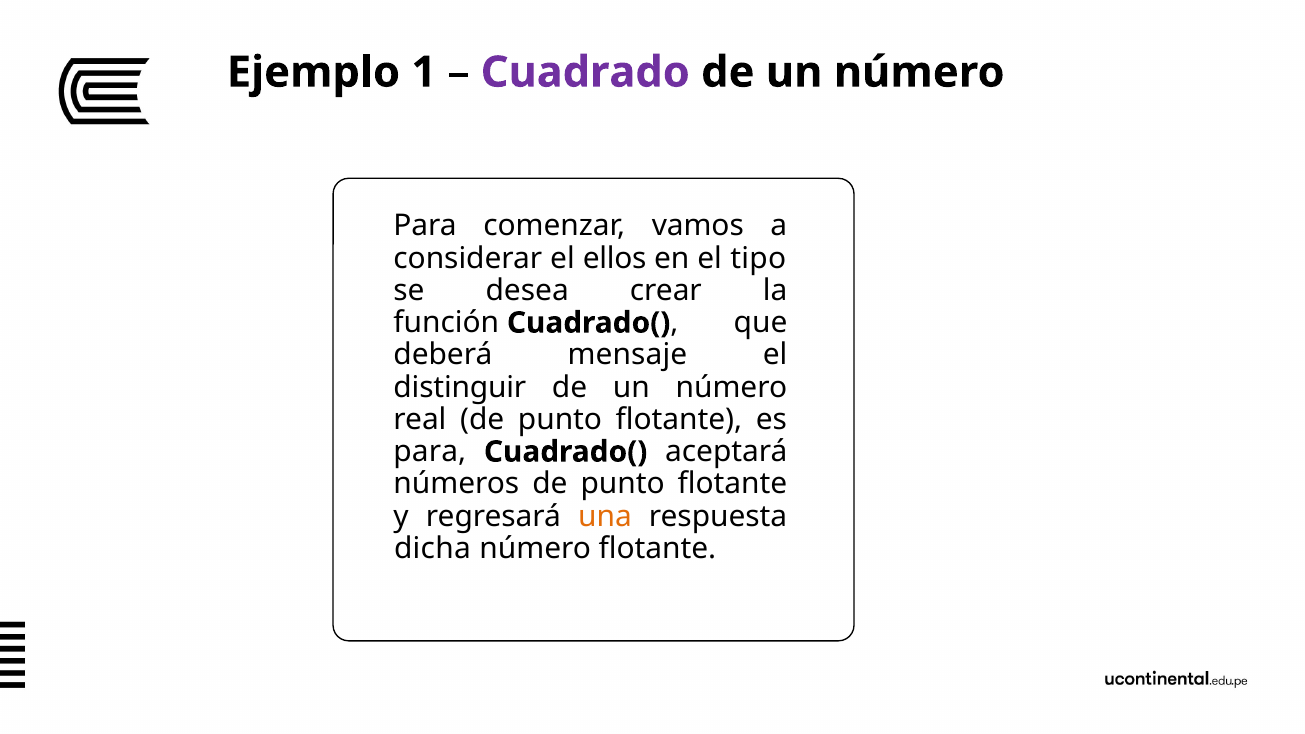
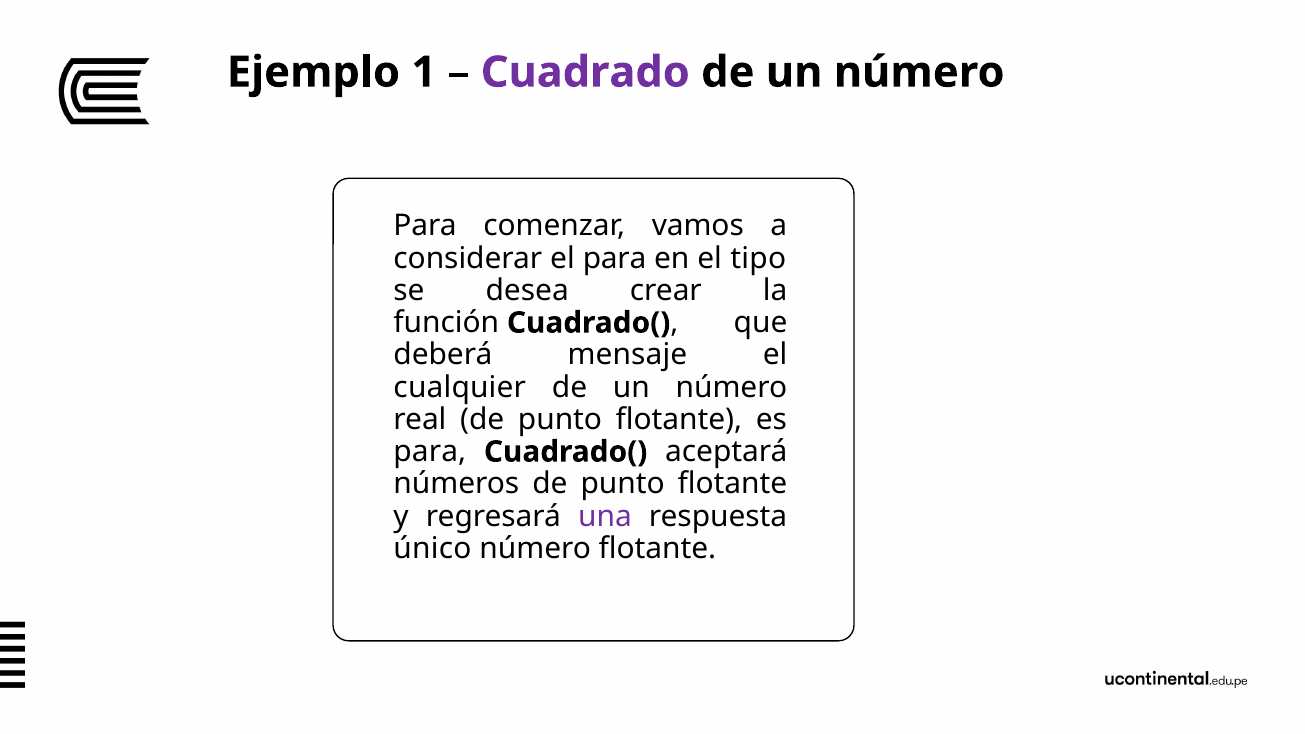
el ellos: ellos -> para (615, 258)
distinguir: distinguir -> cualquier (460, 387)
una colour: orange -> purple (605, 516)
dicha: dicha -> único (433, 549)
